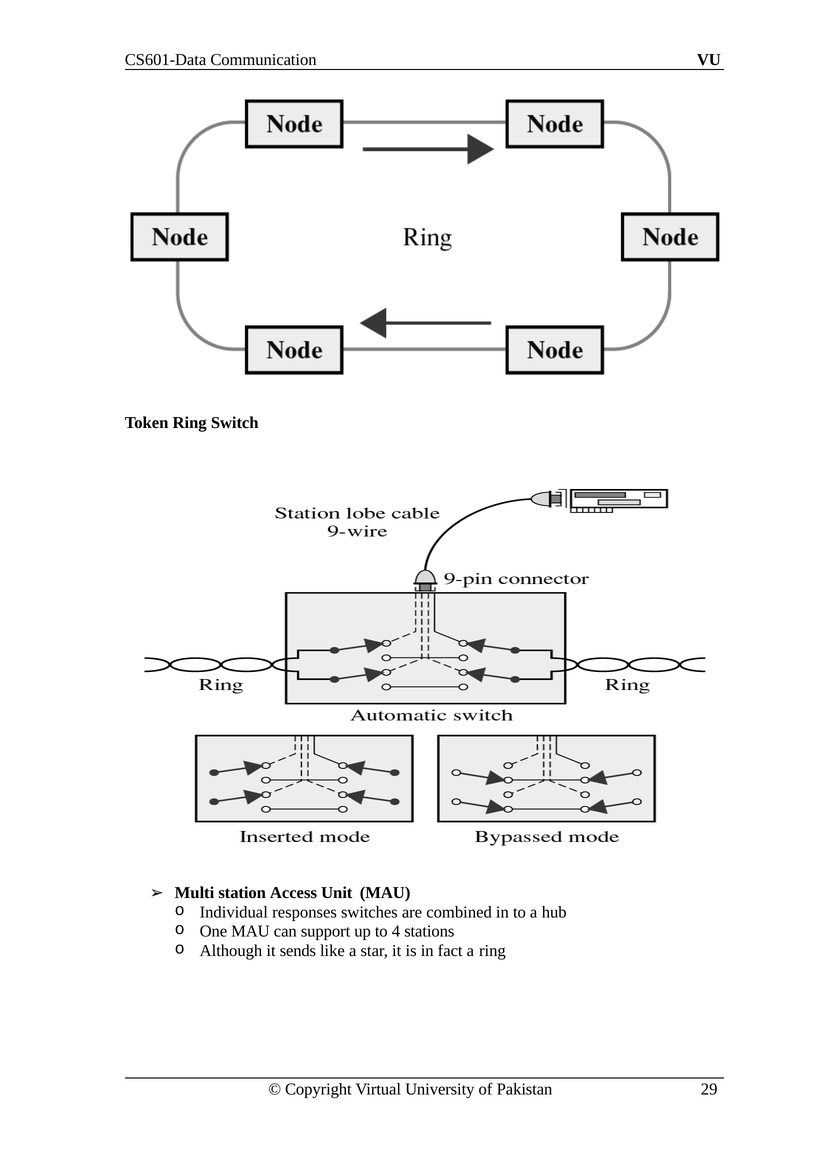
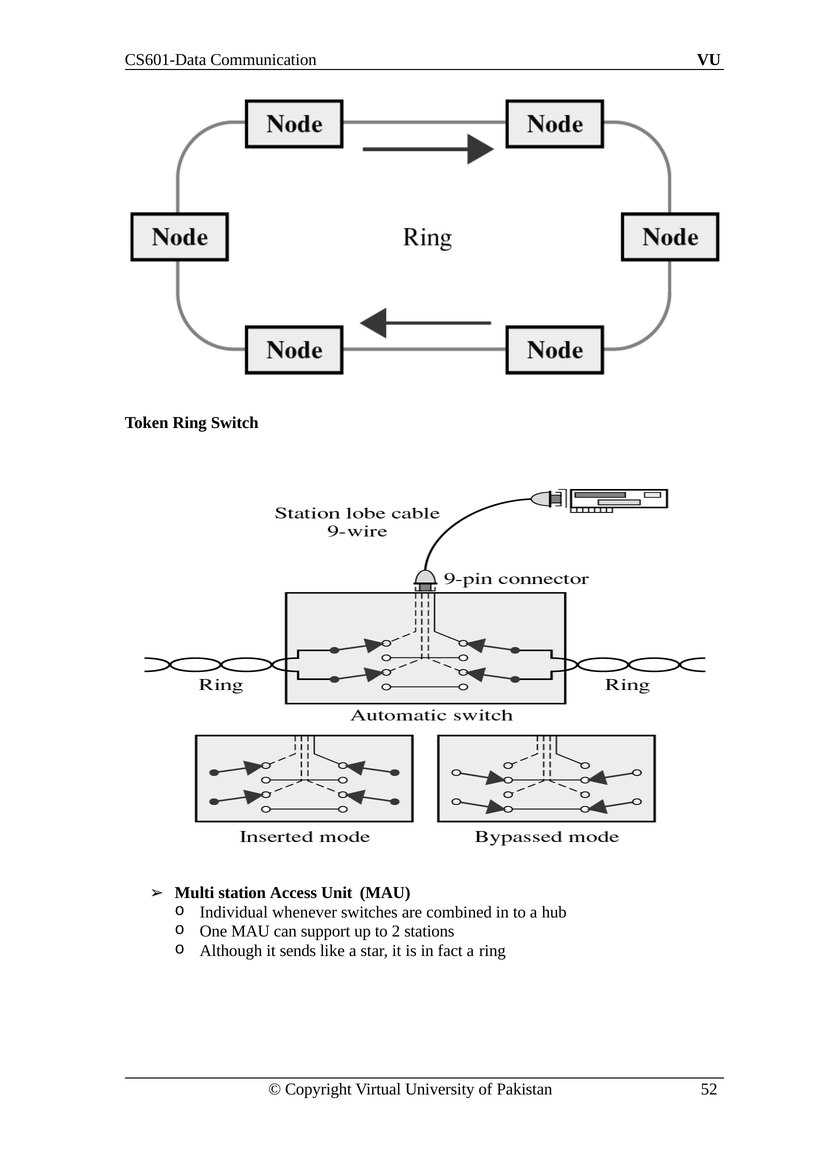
responses: responses -> whenever (305, 912)
4: 4 -> 2 (396, 931)
29: 29 -> 52 (709, 1089)
